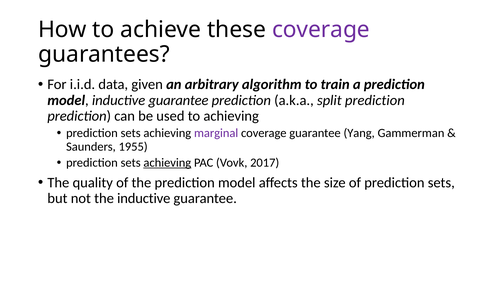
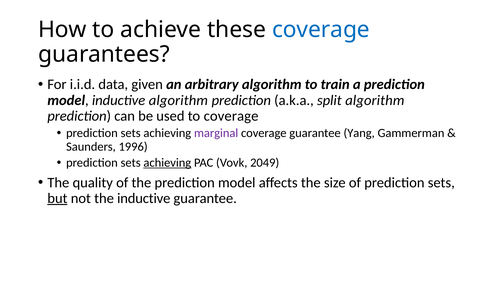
coverage colour: purple -> blue (321, 30)
model inductive guarantee: guarantee -> algorithm (178, 100)
split prediction: prediction -> algorithm (375, 100)
to achieving: achieving -> coverage (231, 116)
1955: 1955 -> 1996 (133, 146)
2017: 2017 -> 2049 (265, 163)
but underline: none -> present (57, 198)
